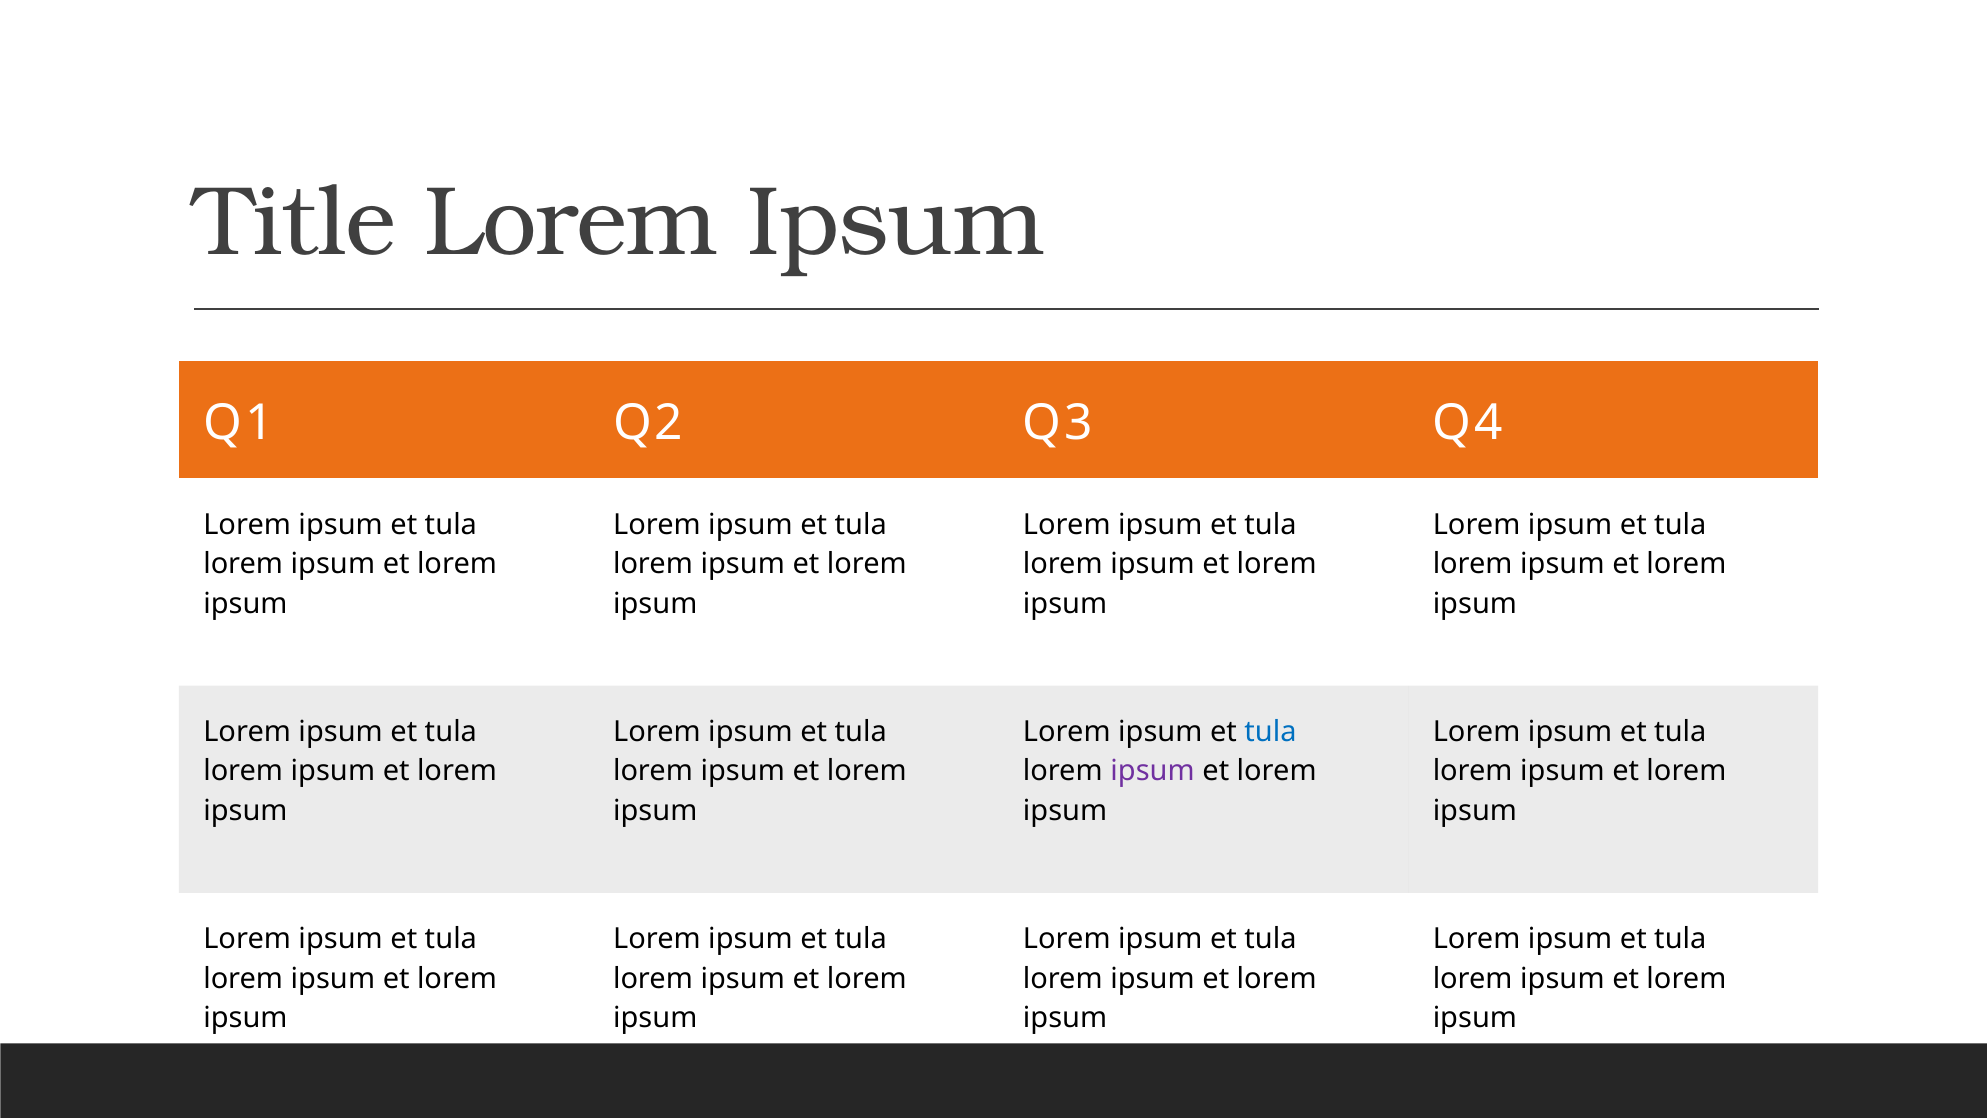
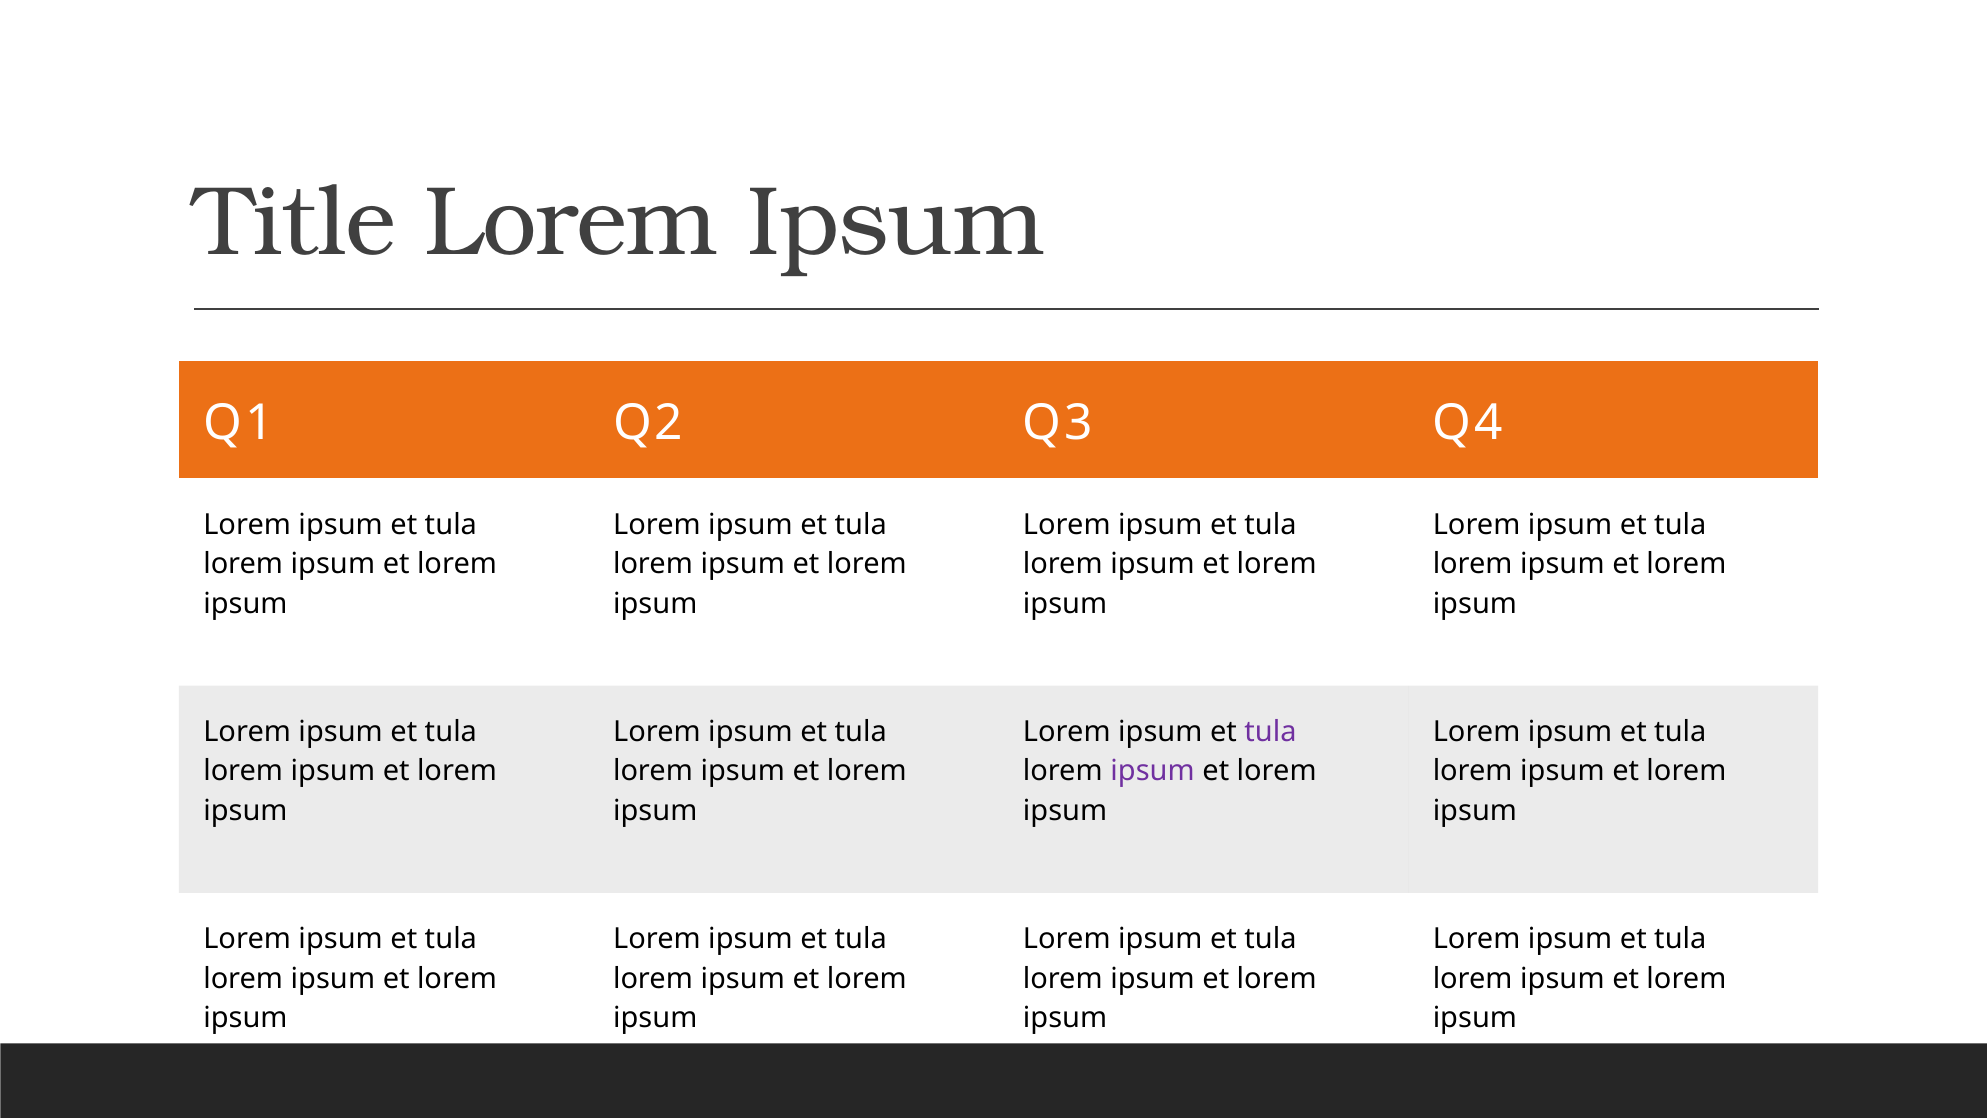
tula colour: blue -> purple (1270, 732)
